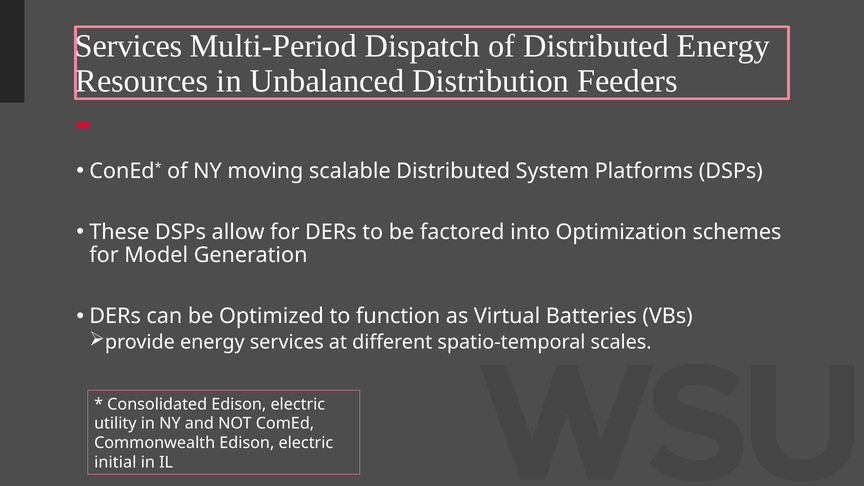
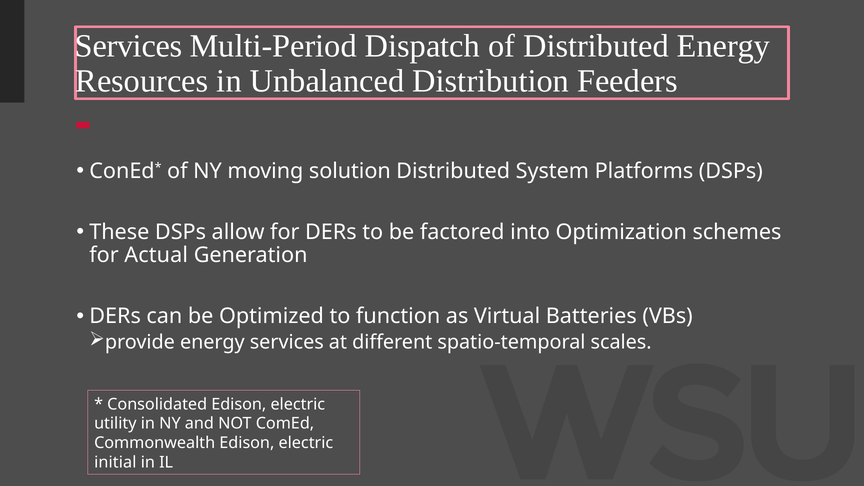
scalable: scalable -> solution (350, 171)
Model: Model -> Actual (156, 255)
